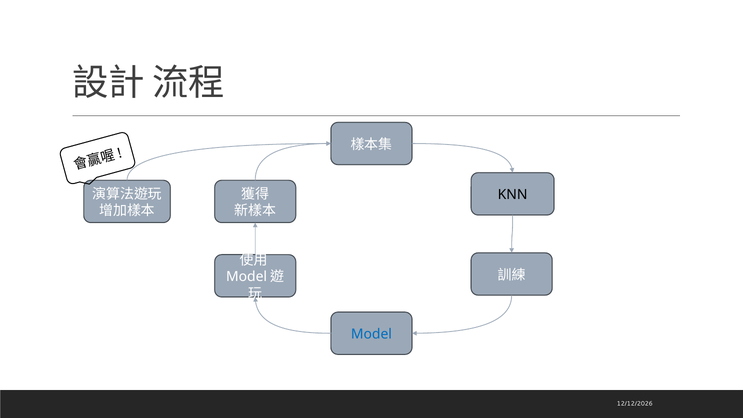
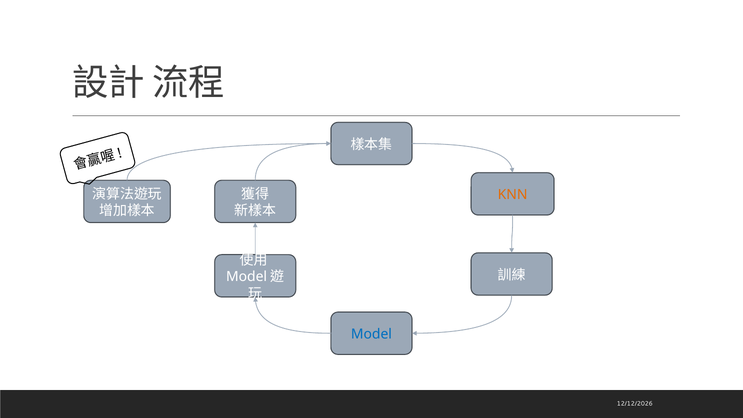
KNN colour: black -> orange (513, 195)
